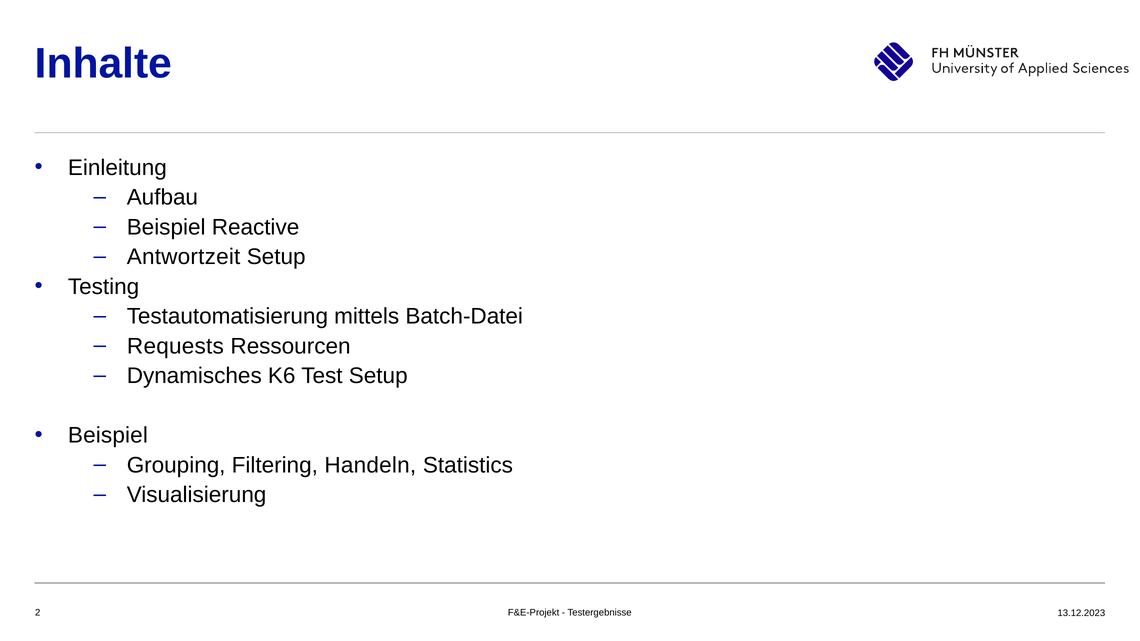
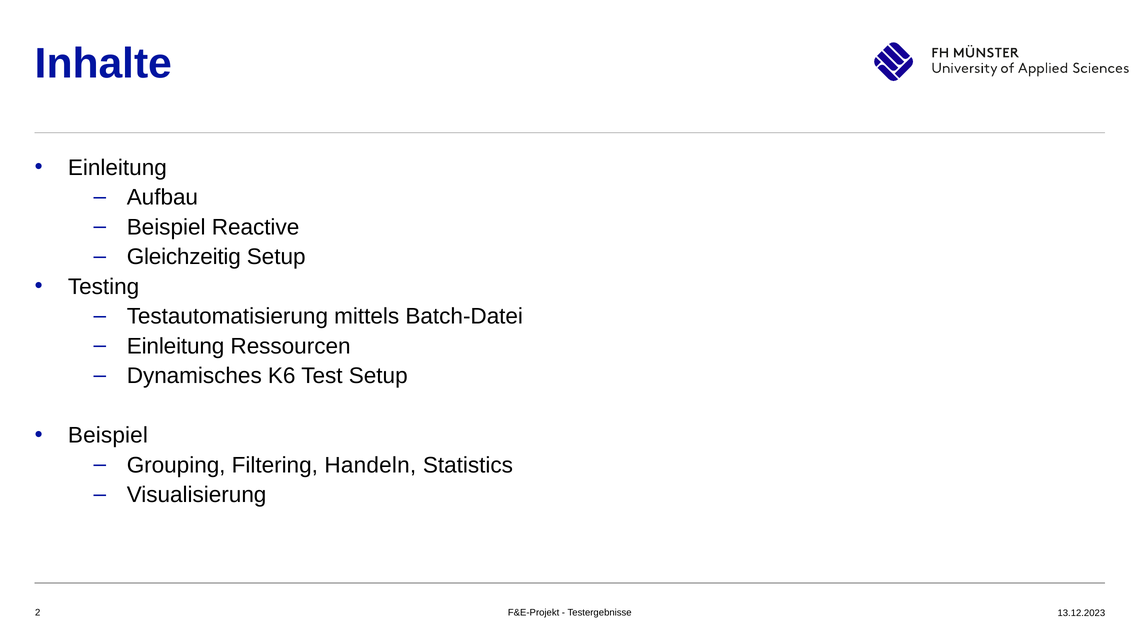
Antwortzeit: Antwortzeit -> Gleichzeitig (184, 257)
Requests: Requests -> Einleitung (176, 346)
